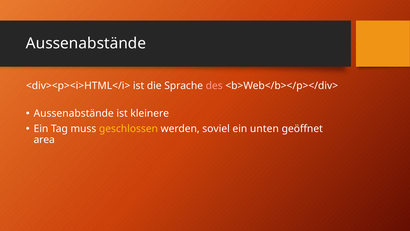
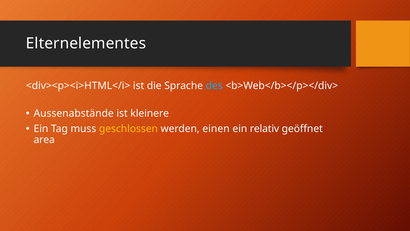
Aussenabstände: Aussenabstände -> Elternelementes (86, 43)
des colour: pink -> light blue (214, 86)
soviel: soviel -> einen (216, 129)
unten: unten -> relativ (265, 129)
